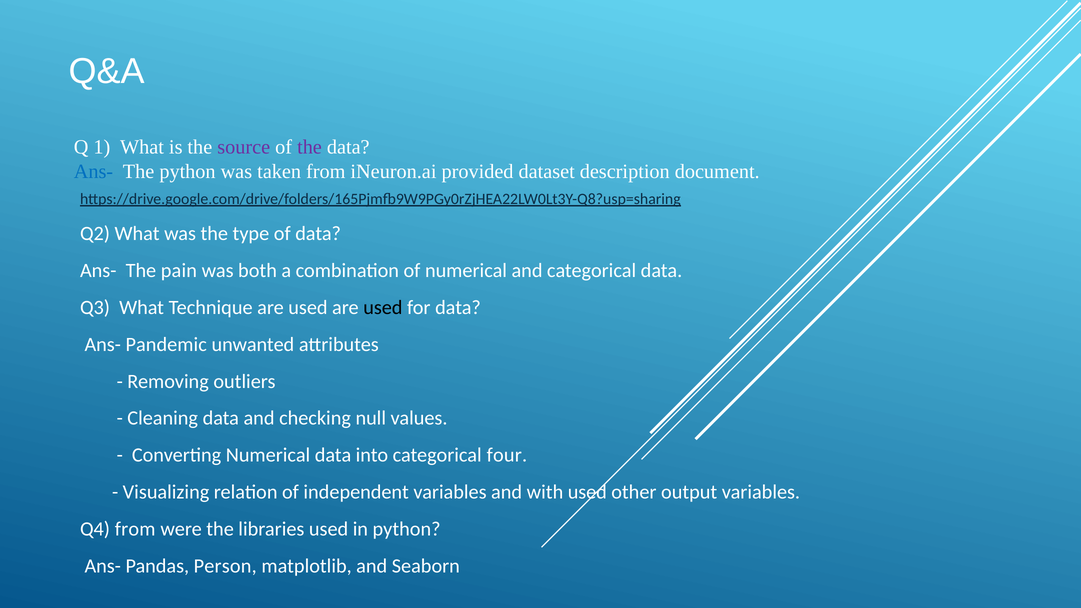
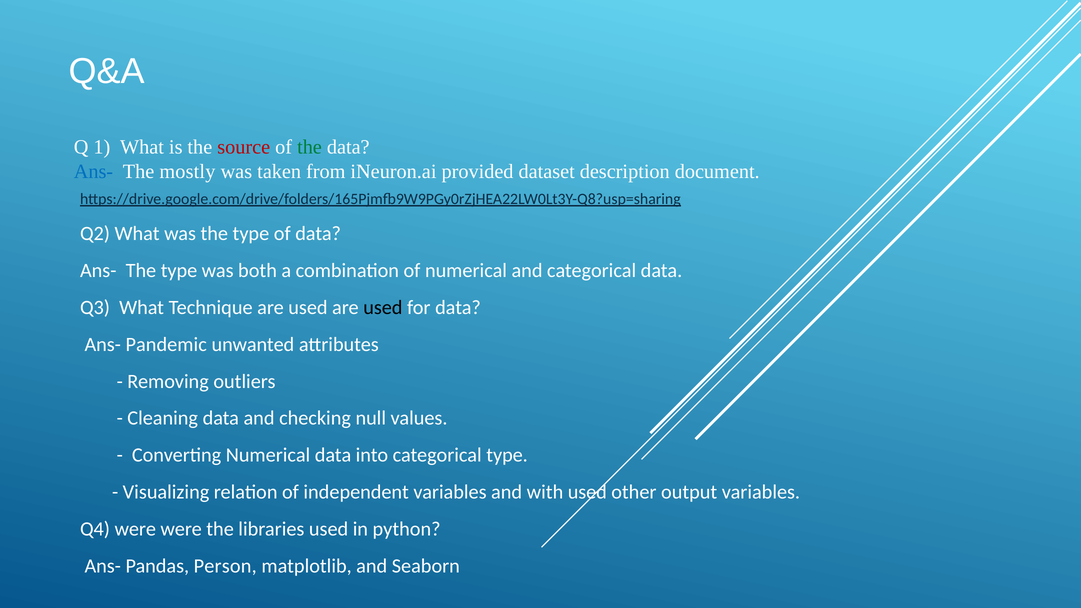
source colour: purple -> red (244, 147)
the colour: purple -> green (310, 147)
The python: python -> mostly (187, 171)
Ans- The pain: pain -> type (179, 271)
categorical four: four -> type (507, 455)
Q4 from: from -> were (135, 529)
